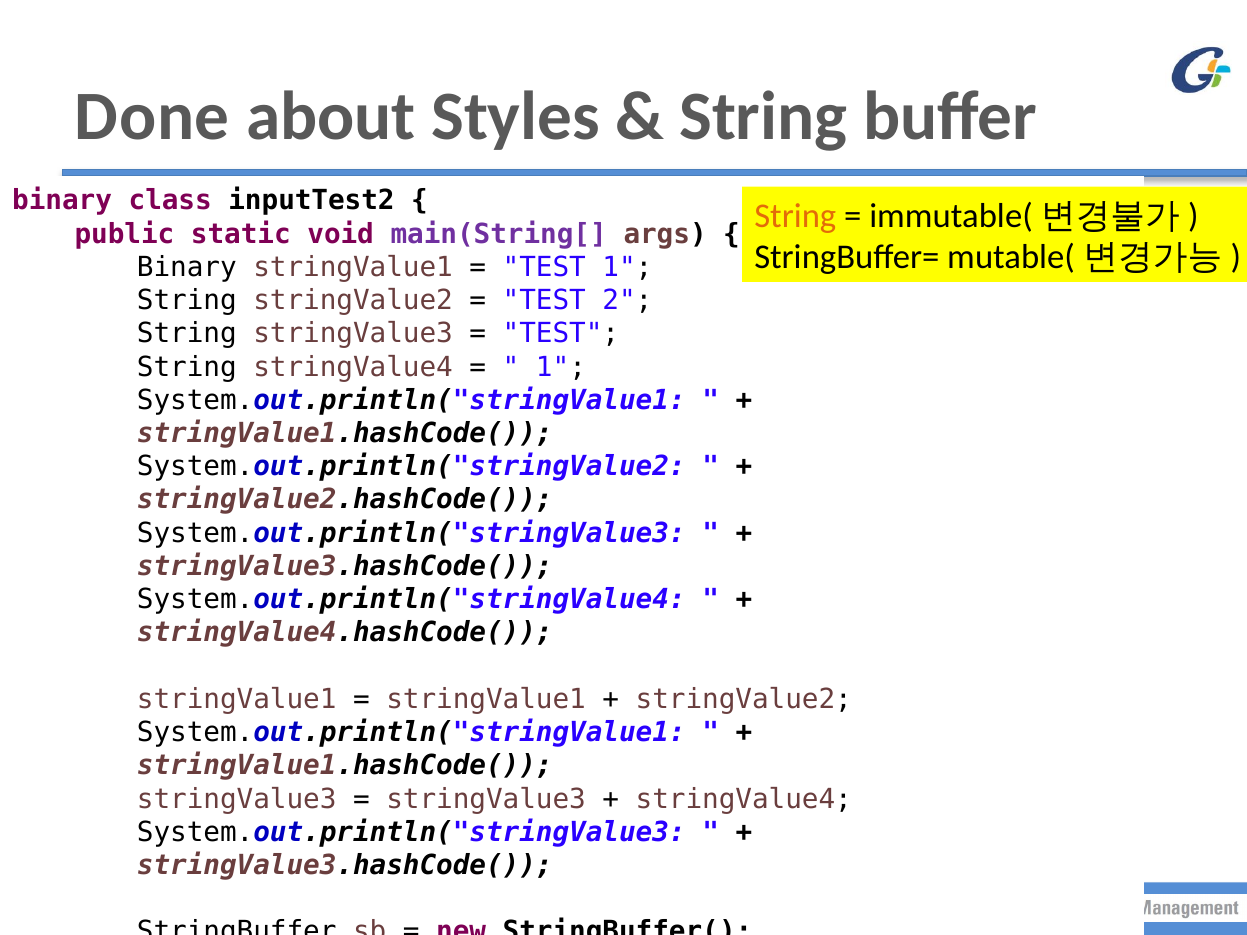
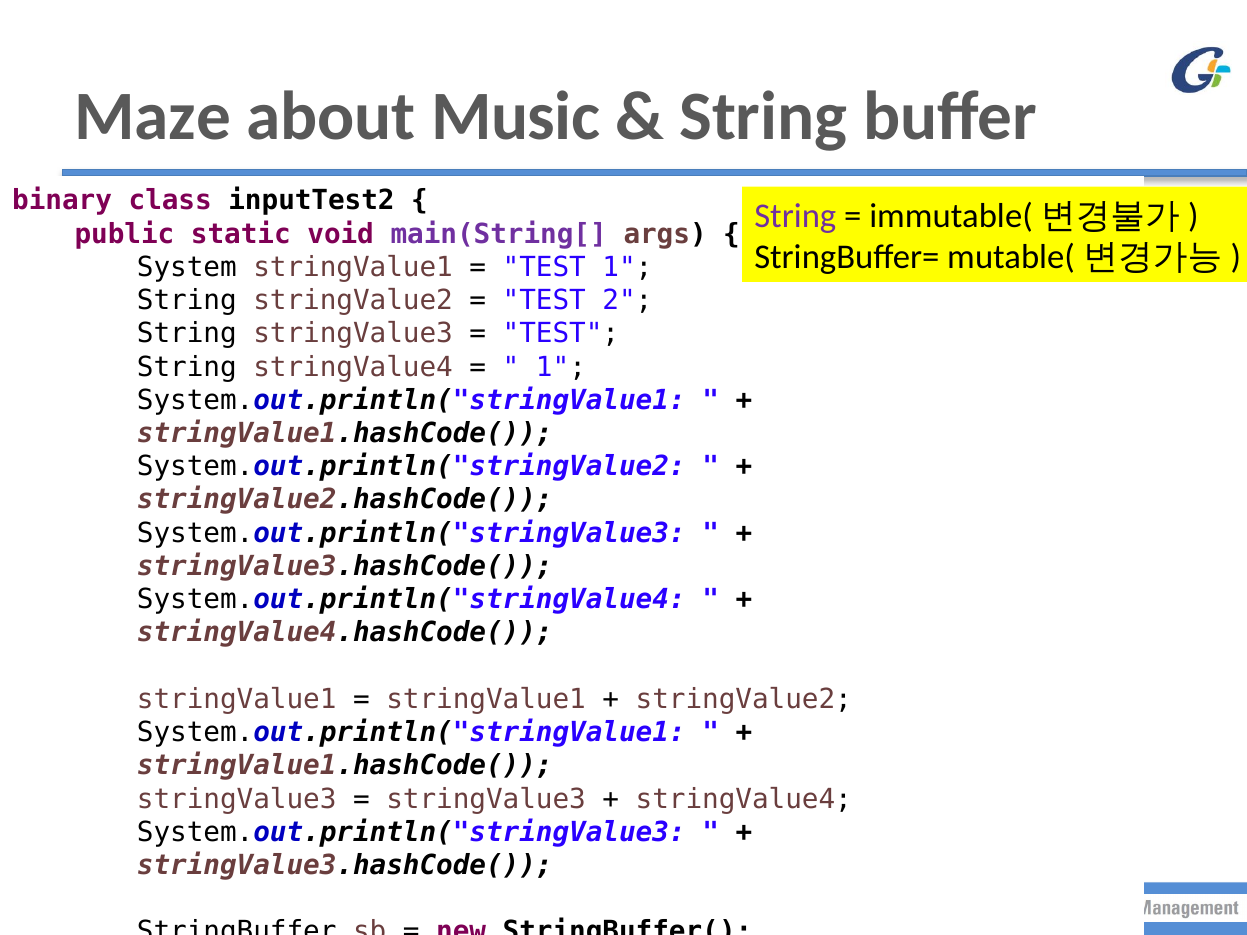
Done: Done -> Maze (153, 116)
Styles: Styles -> Music (516, 116)
String colour: orange -> purple (795, 216)
Binary: Binary -> System (187, 267)
